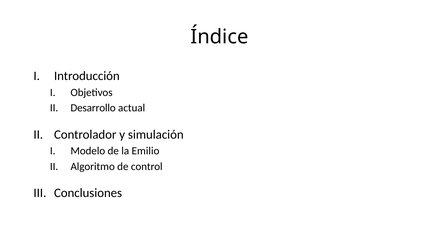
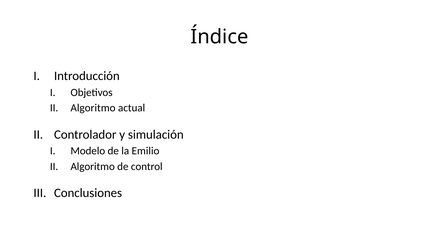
Desarrollo: Desarrollo -> Algoritmo (93, 108)
